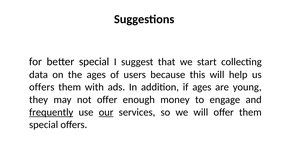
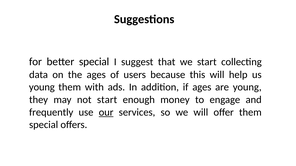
offers: offers -> young (42, 87)
not offer: offer -> start (107, 100)
frequently underline: present -> none (51, 113)
